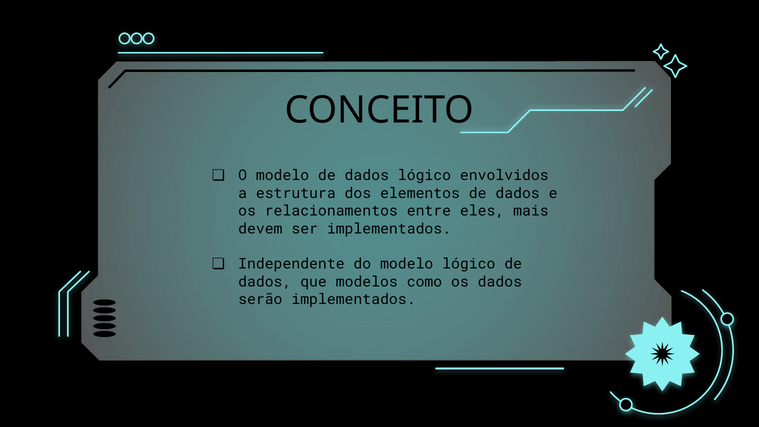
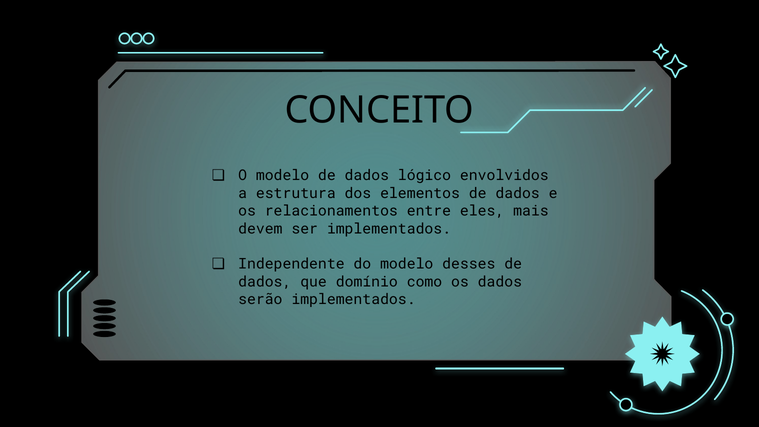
modelo lógico: lógico -> desses (469, 264)
modelos: modelos -> domínio (367, 282)
